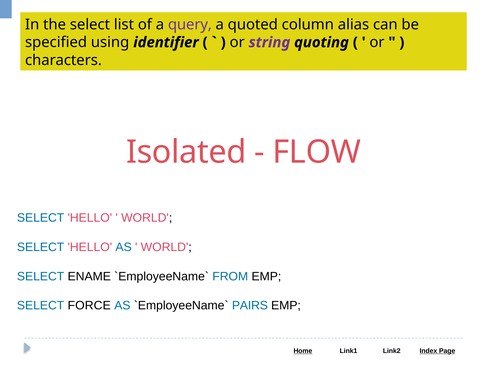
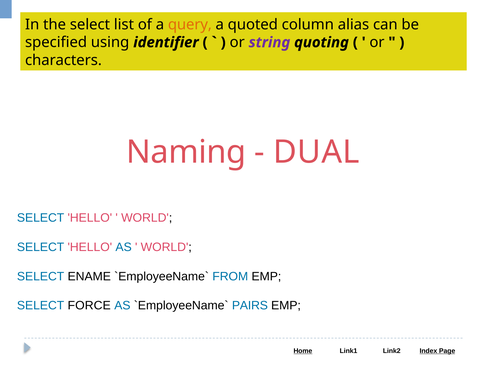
query colour: purple -> orange (190, 25)
Isolated: Isolated -> Naming (186, 152)
FLOW: FLOW -> DUAL (316, 152)
